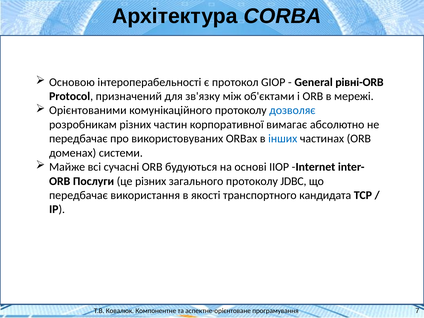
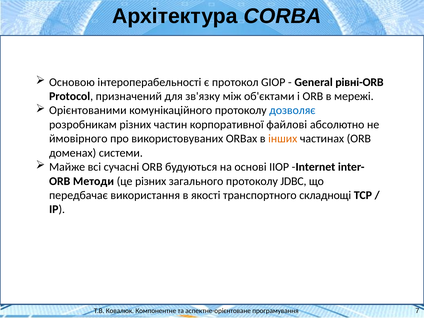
вимагає: вимагає -> файлові (287, 125)
передбачає: передбачає -> ймовірного (78, 139)
інших colour: blue -> orange (283, 139)
Послуги: Послуги -> Методи (93, 181)
кандидата: кандидата -> складнощі (325, 195)
